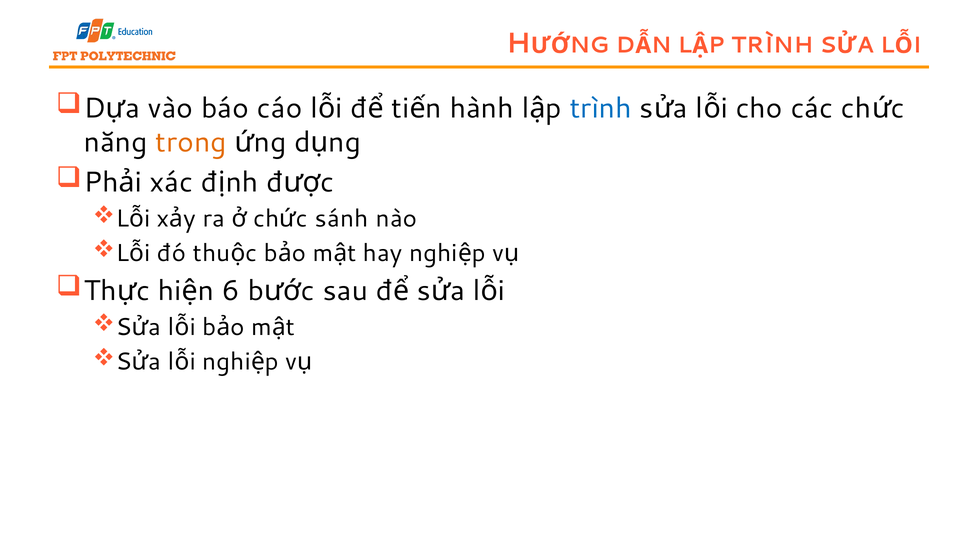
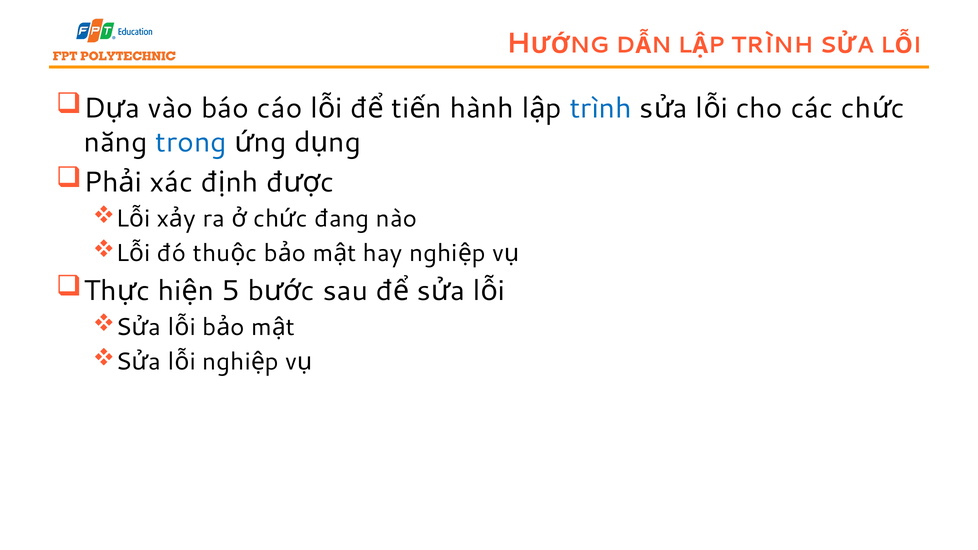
trong colour: orange -> blue (191, 143)
sánh: sánh -> đang (342, 219)
6: 6 -> 5 (231, 291)
